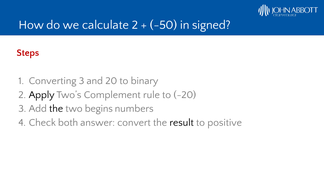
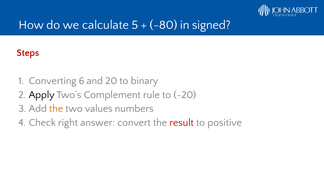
calculate 2: 2 -> 5 (135, 25)
-50: -50 -> -80 (164, 25)
Converting 3: 3 -> 6 (82, 81)
the colour: black -> orange (56, 109)
begins: begins -> values (99, 109)
both: both -> right (68, 123)
result colour: black -> red (182, 123)
